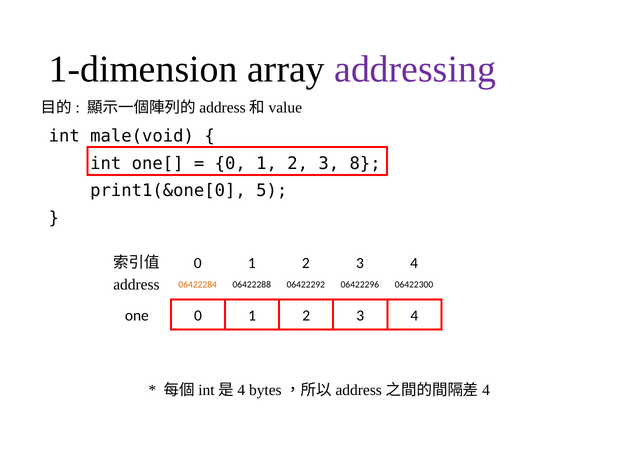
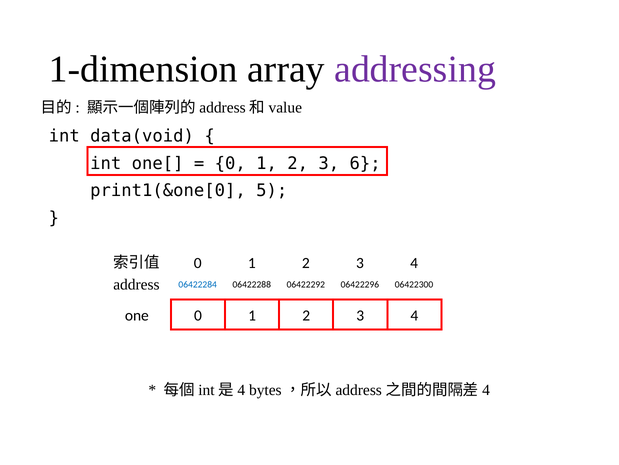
male(void: male(void -> data(void (142, 136)
8: 8 -> 6 (365, 163)
06422284 colour: orange -> blue (198, 284)
